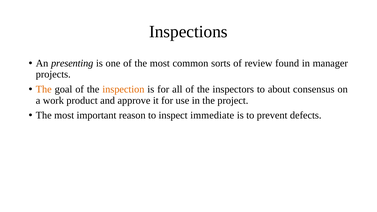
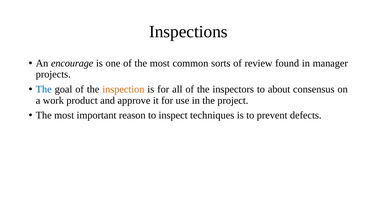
presenting: presenting -> encourage (72, 63)
The colour: orange -> blue (44, 89)
immediate: immediate -> techniques (212, 115)
